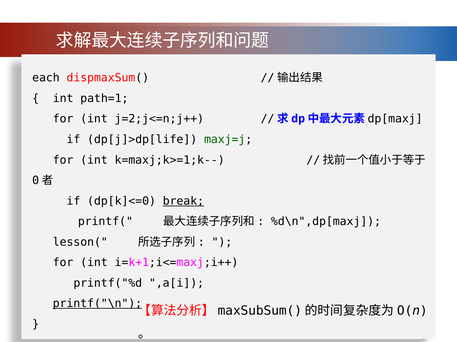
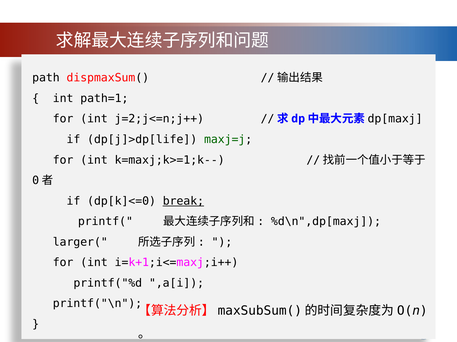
each: each -> path (46, 78)
lesson(: lesson( -> larger( (80, 243)
printf("\n underline: present -> none (97, 304)
